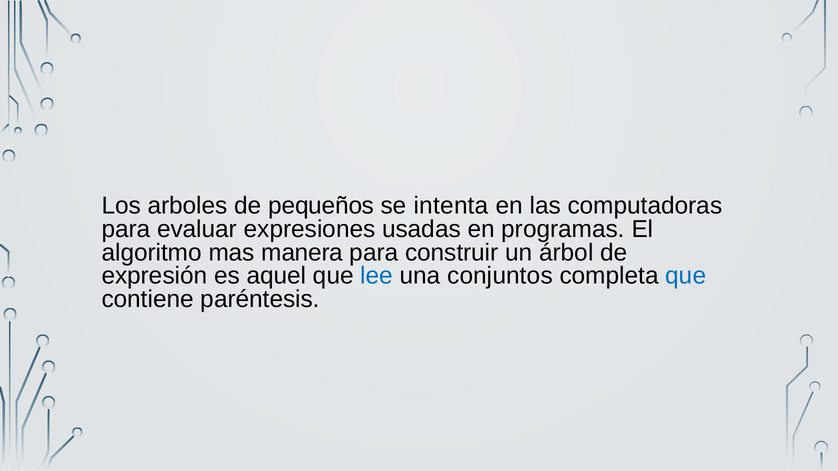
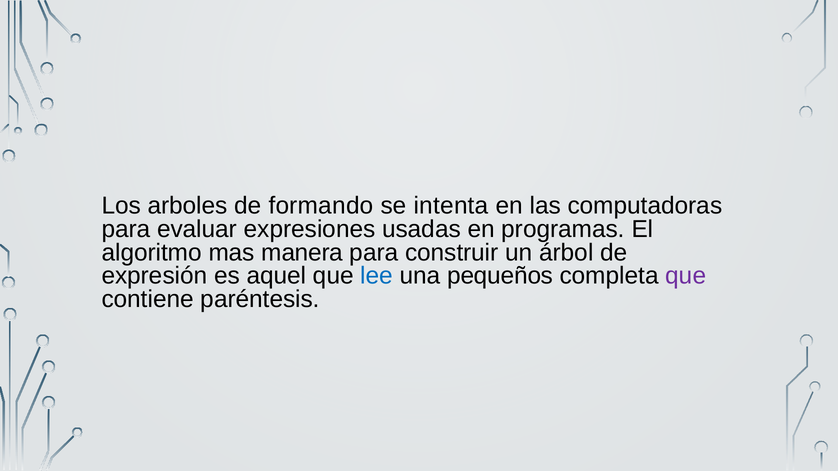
pequeños: pequeños -> formando (321, 206)
conjuntos: conjuntos -> pequeños (500, 276)
que colour: blue -> purple (686, 276)
